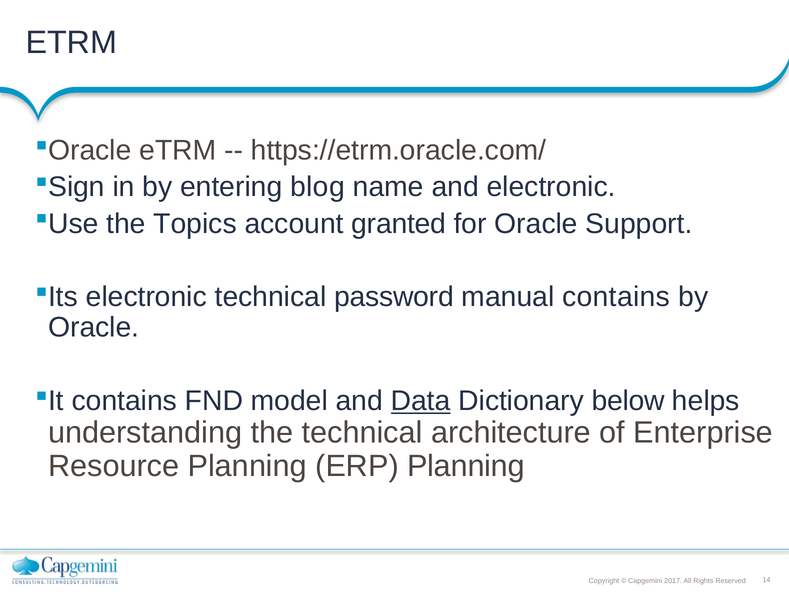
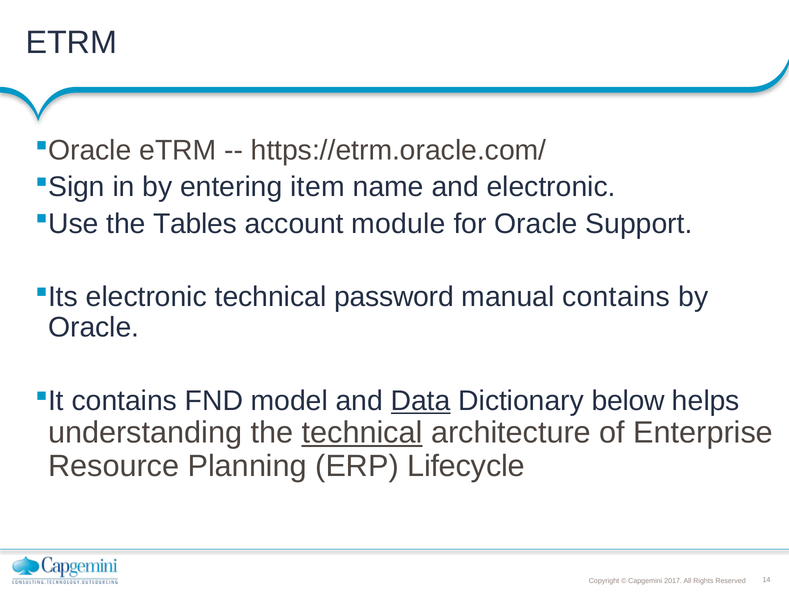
blog: blog -> item (318, 187)
Topics: Topics -> Tables (195, 224)
granted: granted -> module (398, 224)
technical underline: none -> present (362, 433)
ERP Planning: Planning -> Lifecycle (466, 466)
